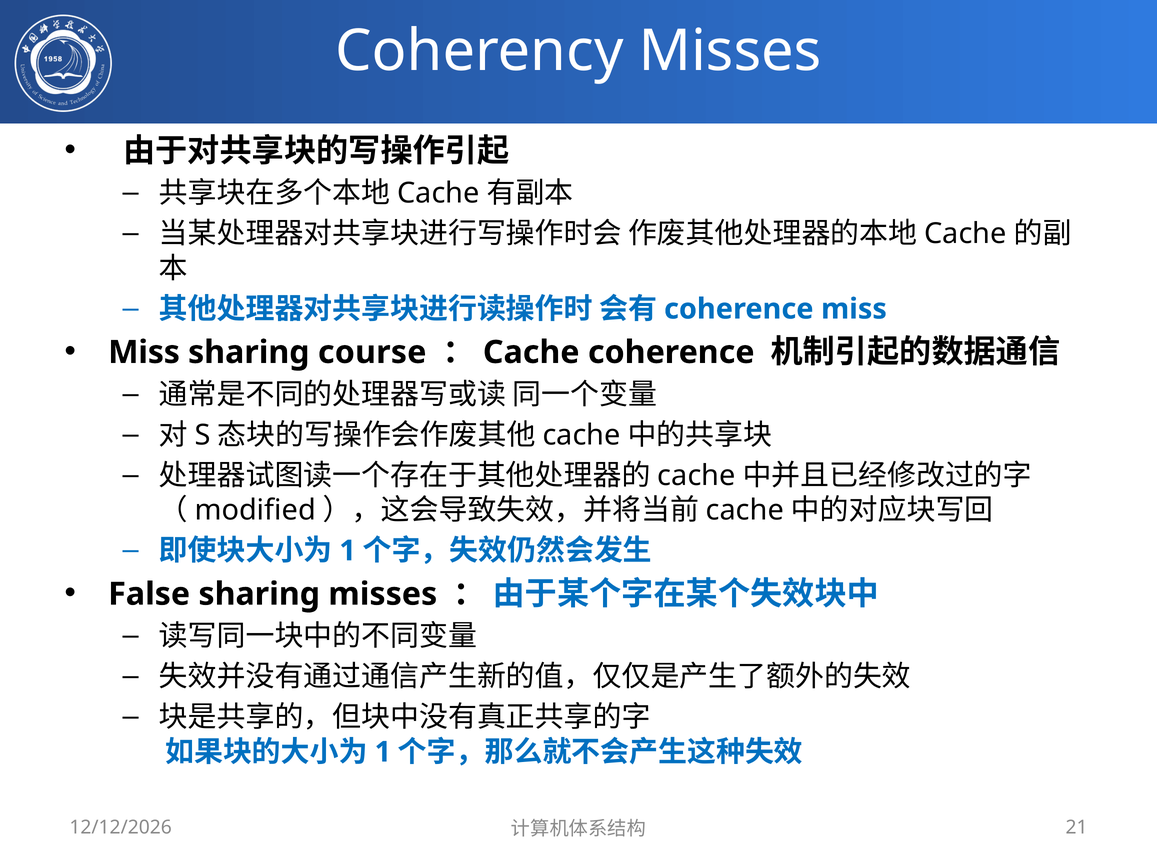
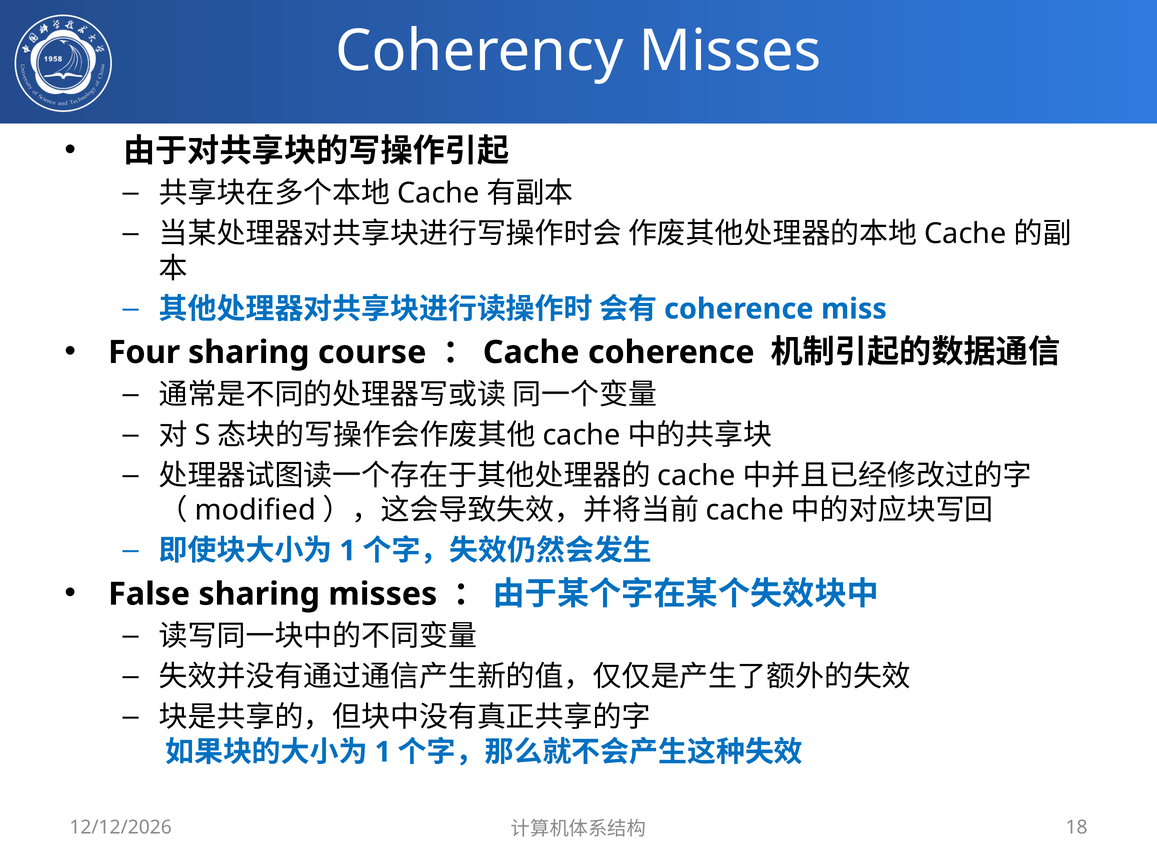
Miss: Miss -> Four (144, 352)
21: 21 -> 18 (1077, 827)
